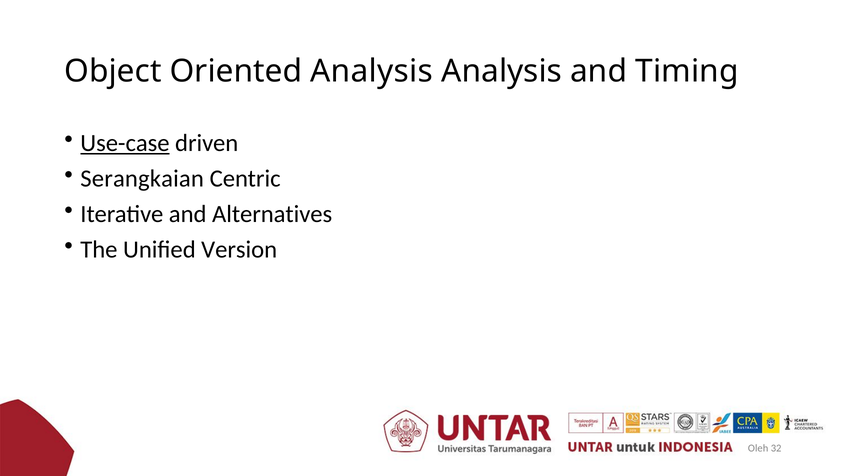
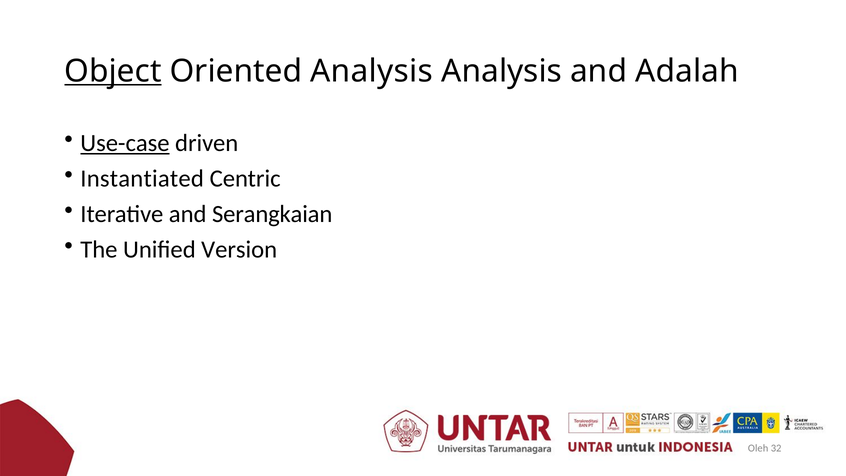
Object underline: none -> present (113, 71)
Timing: Timing -> Adalah (687, 71)
Serangkaian: Serangkaian -> Instantiated (142, 179)
Alternatives: Alternatives -> Serangkaian (272, 214)
